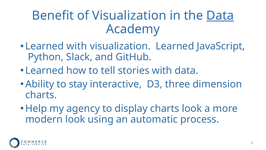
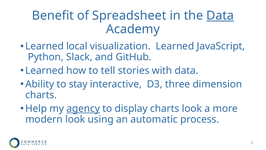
of Visualization: Visualization -> Spreadsheet (129, 16)
Learned with: with -> local (77, 46)
agency underline: none -> present (83, 108)
